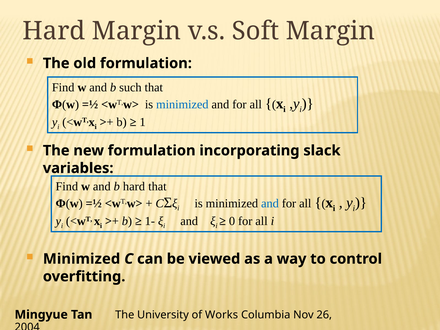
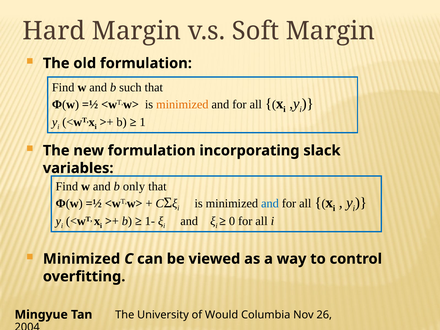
minimized colour: blue -> orange (182, 104)
b hard: hard -> only (134, 186)
Works: Works -> Would (222, 315)
